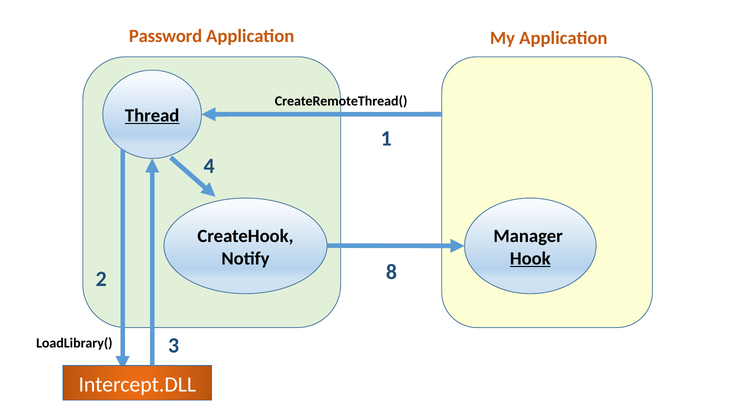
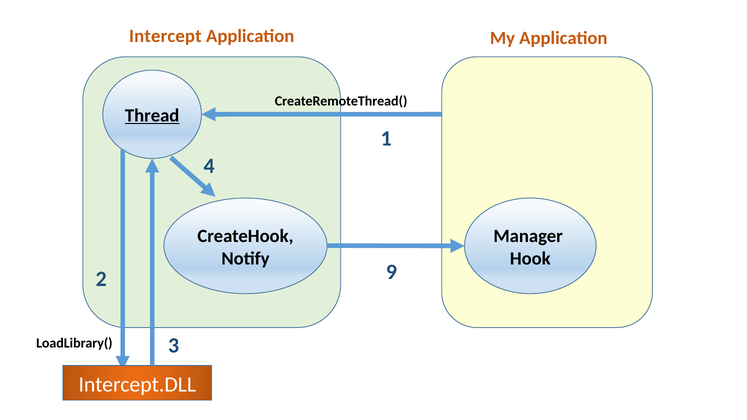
Password: Password -> Intercept (165, 36)
Hook underline: present -> none (530, 258)
8: 8 -> 9 (391, 272)
